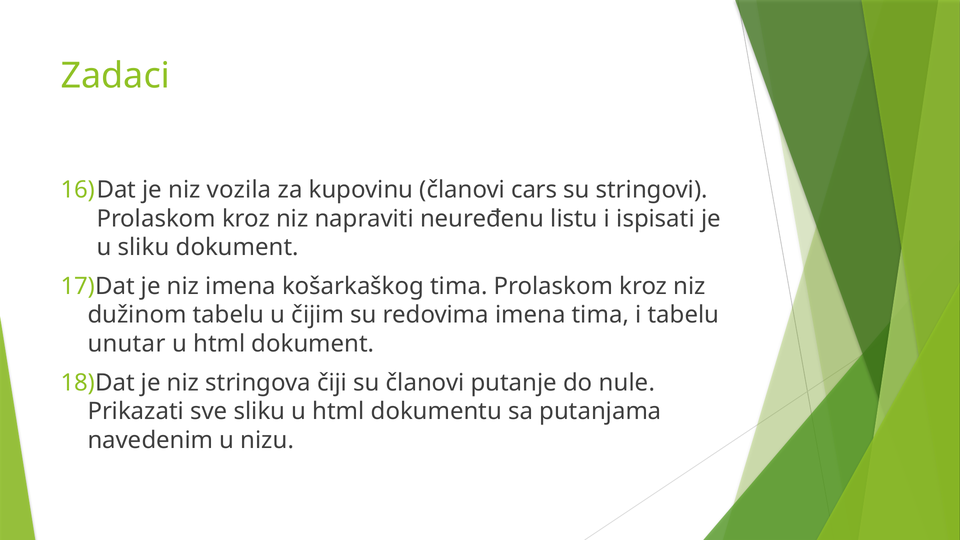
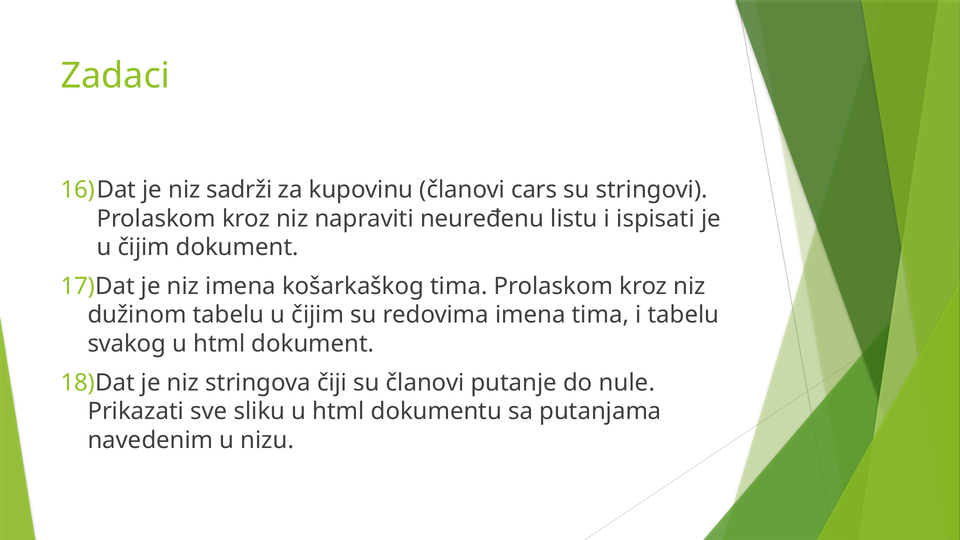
vozila: vozila -> sadrži (239, 190)
sliku: sliku -> čijim (144, 247)
unutar: unutar -> svakog (127, 344)
